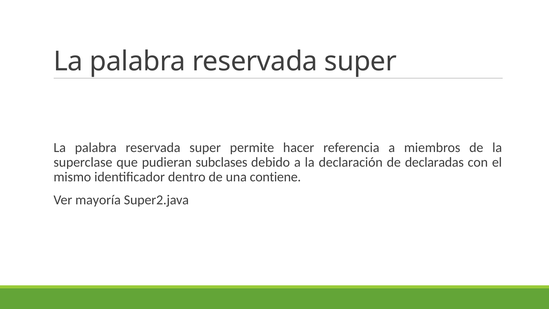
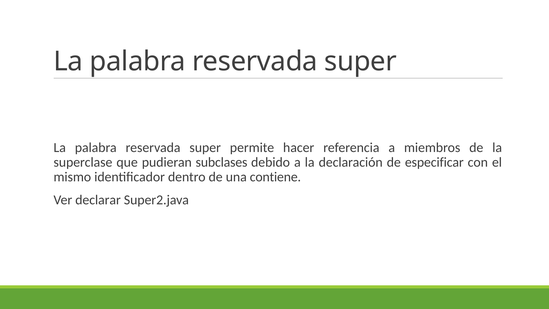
declaradas: declaradas -> especificar (434, 162)
mayoría: mayoría -> declarar (98, 200)
